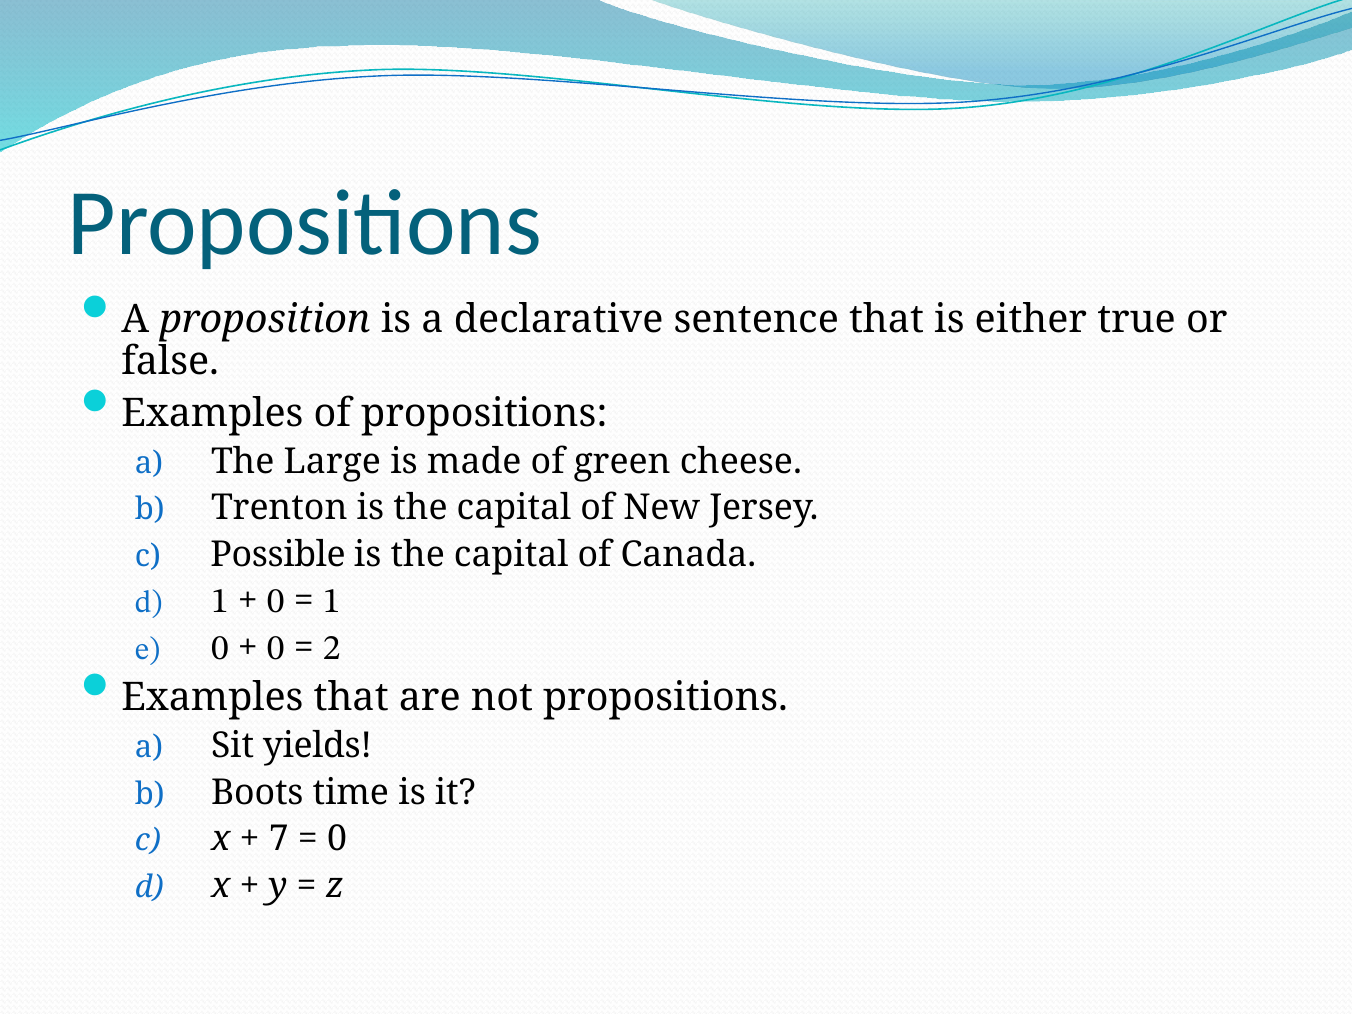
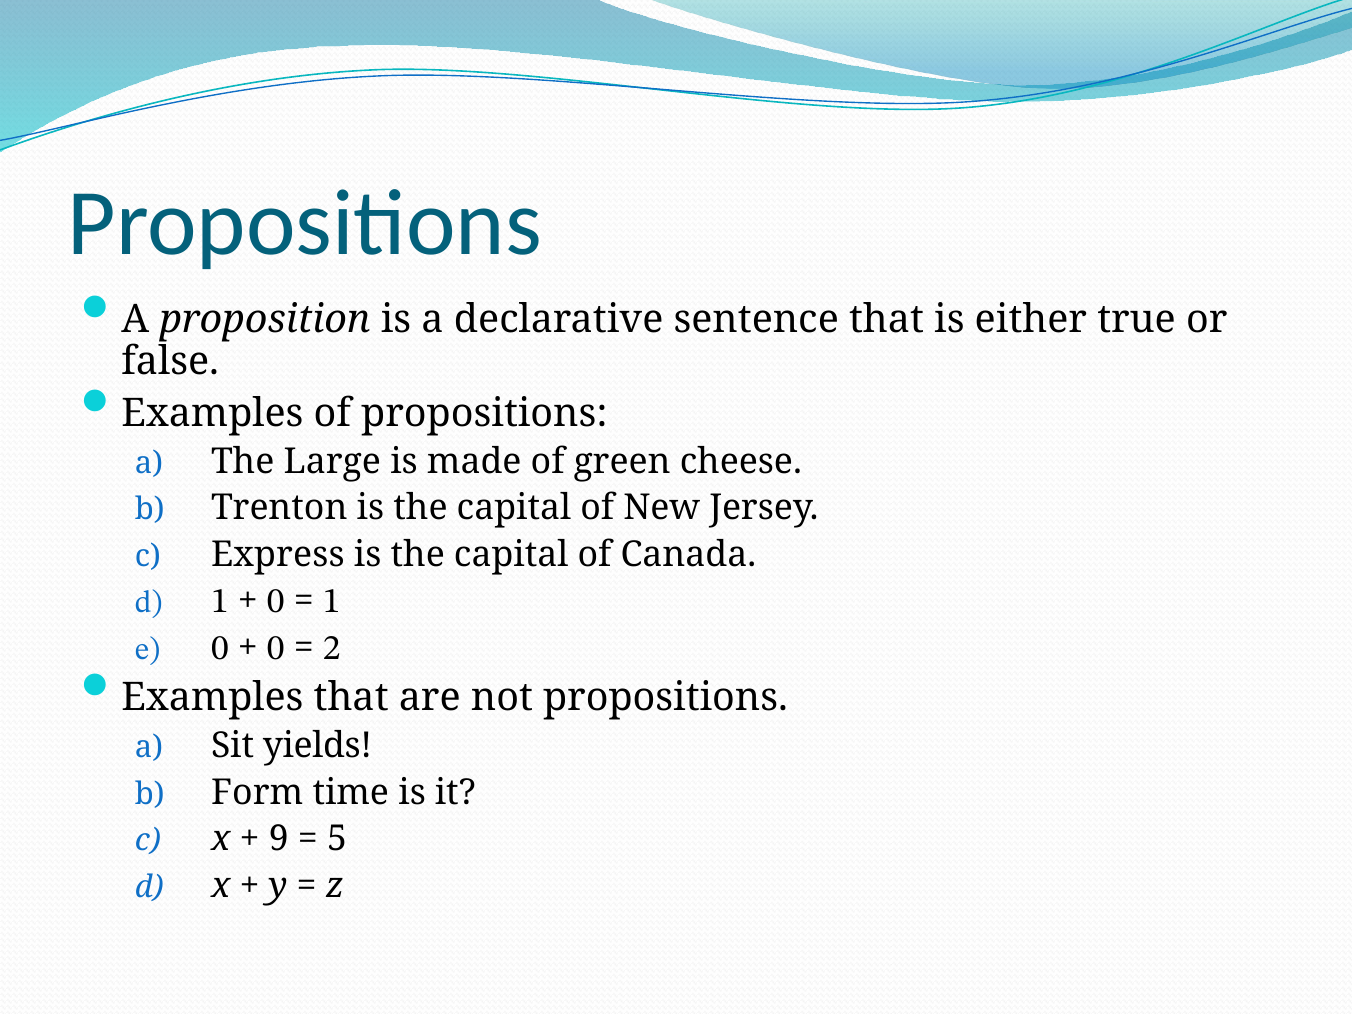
Possible: Possible -> Express (278, 555)
Boots: Boots -> Form (257, 792)
7: 7 -> 9 (279, 839)
0: 0 -> 5 (337, 839)
